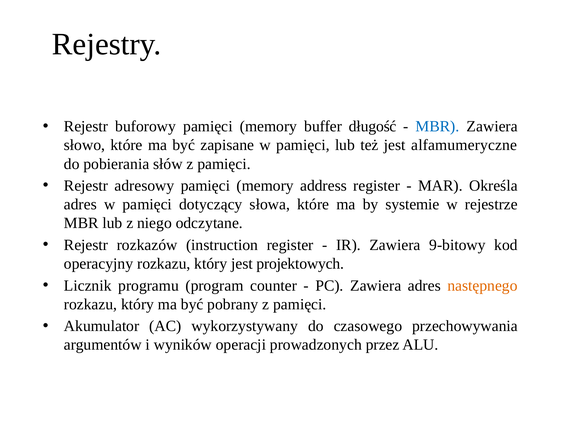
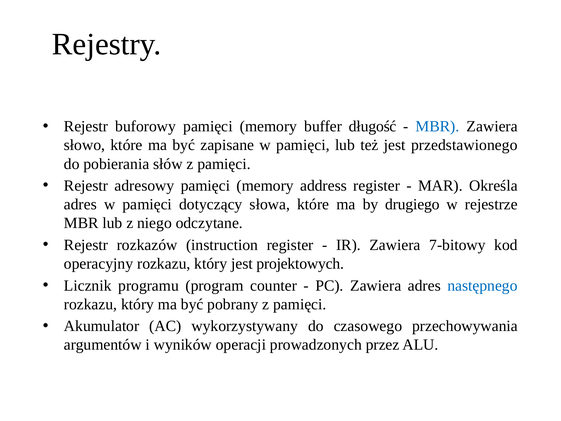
alfamumeryczne: alfamumeryczne -> przedstawionego (464, 145)
systemie: systemie -> drugiego (412, 204)
9-bitowy: 9-bitowy -> 7-bitowy (457, 245)
następnego colour: orange -> blue (482, 285)
